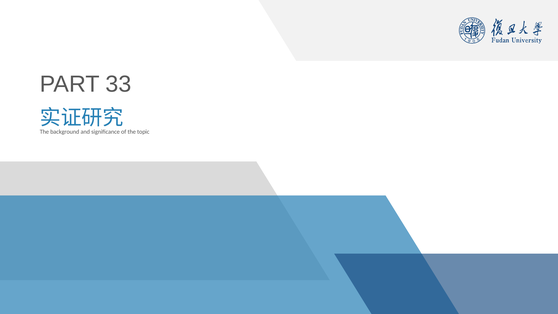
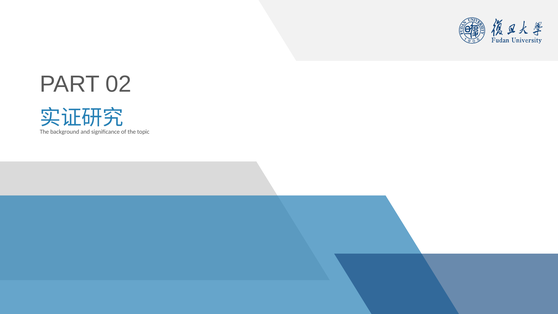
33: 33 -> 02 (119, 84)
